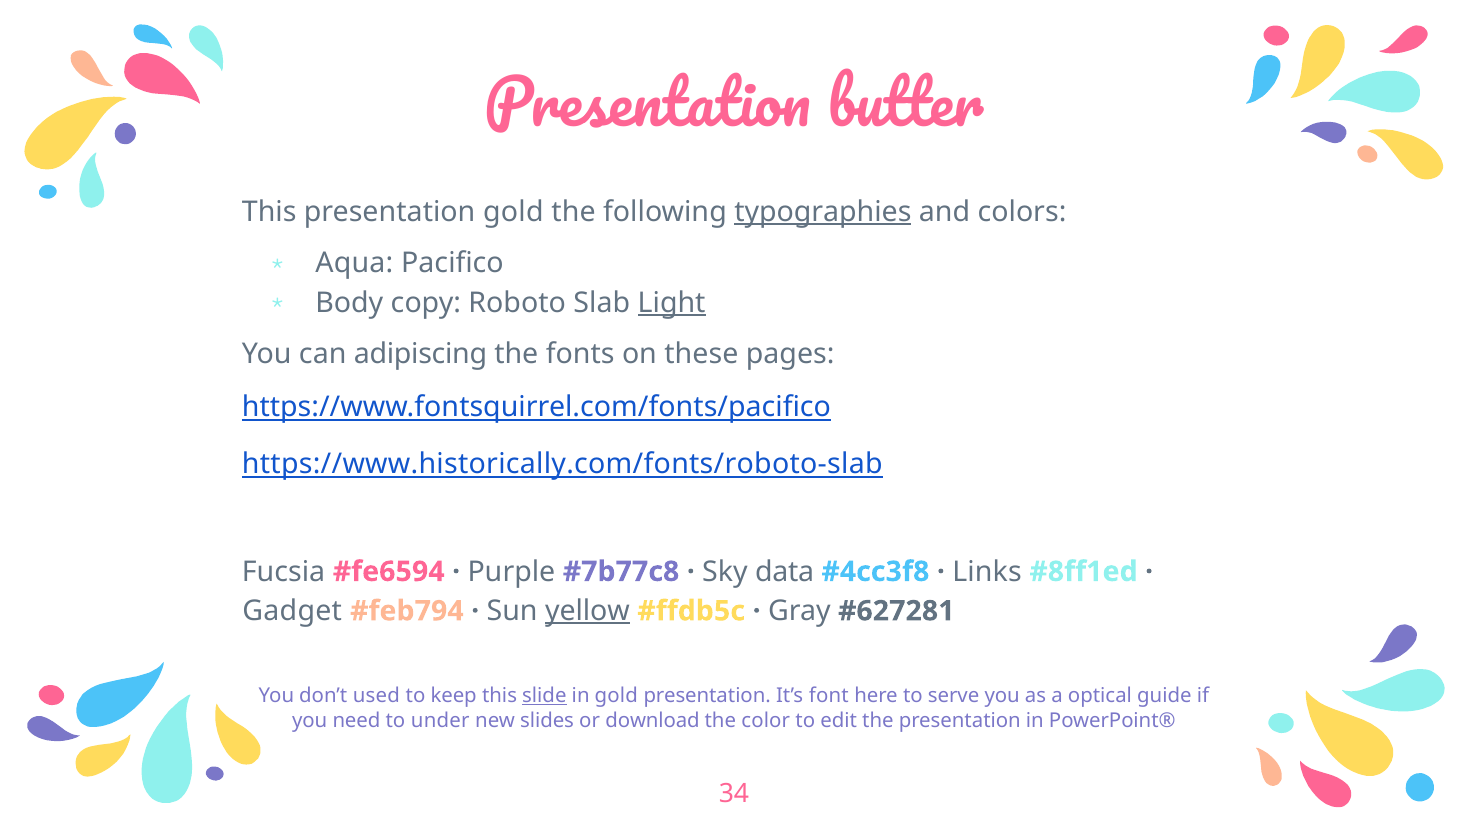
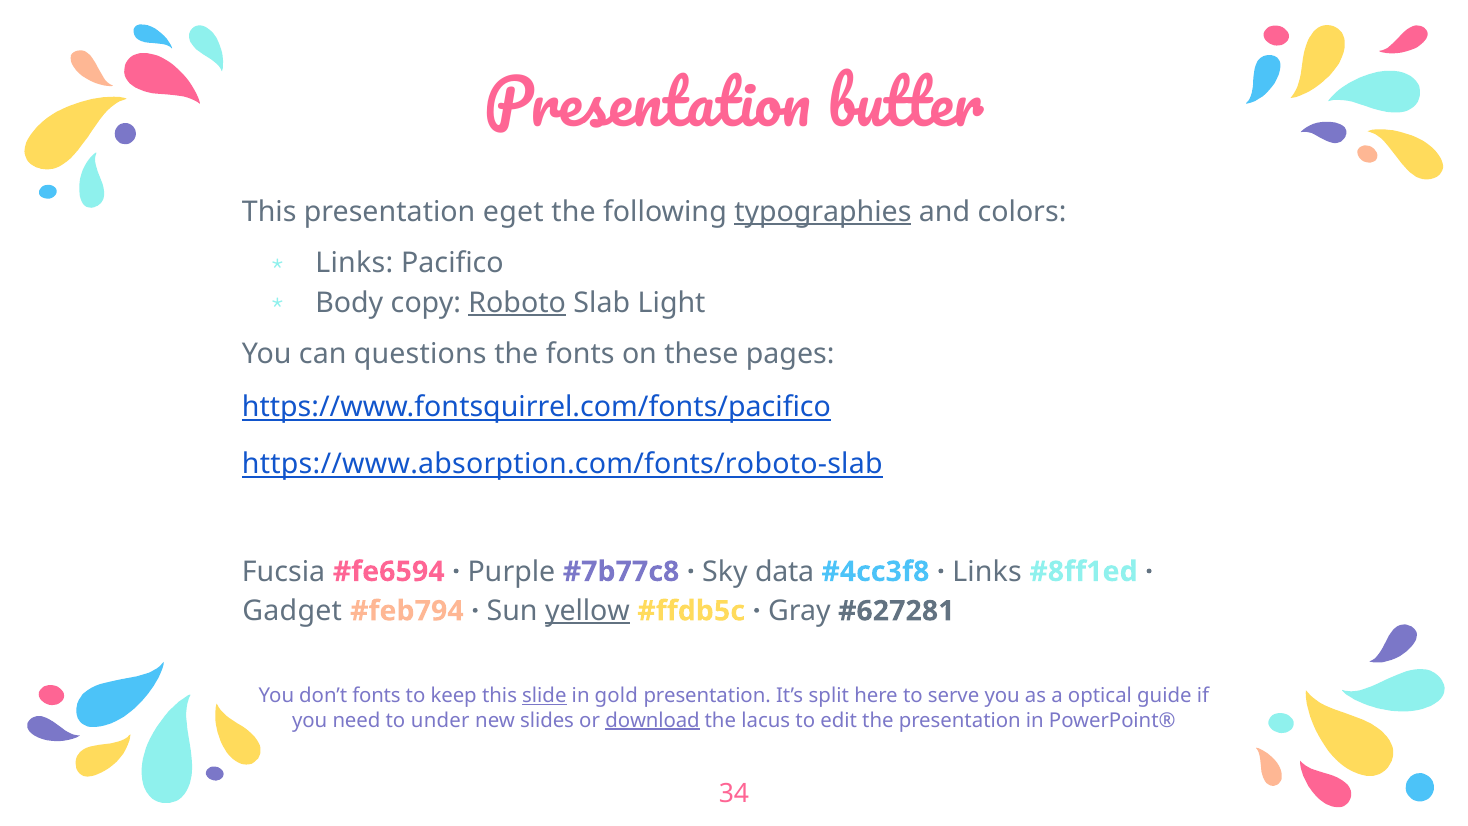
presentation gold: gold -> eget (513, 212)
Aqua: Aqua -> Links (354, 263)
Roboto underline: none -> present (517, 303)
Light underline: present -> none (672, 303)
adipiscing: adipiscing -> questions (420, 354)
https://www.historically.com/fonts/roboto-slab: https://www.historically.com/fonts/roboto-slab -> https://www.absorption.com/fonts/roboto-slab (562, 464)
don’t used: used -> fonts (377, 696)
font: font -> split (829, 696)
download underline: none -> present (653, 720)
color: color -> lacus (766, 720)
